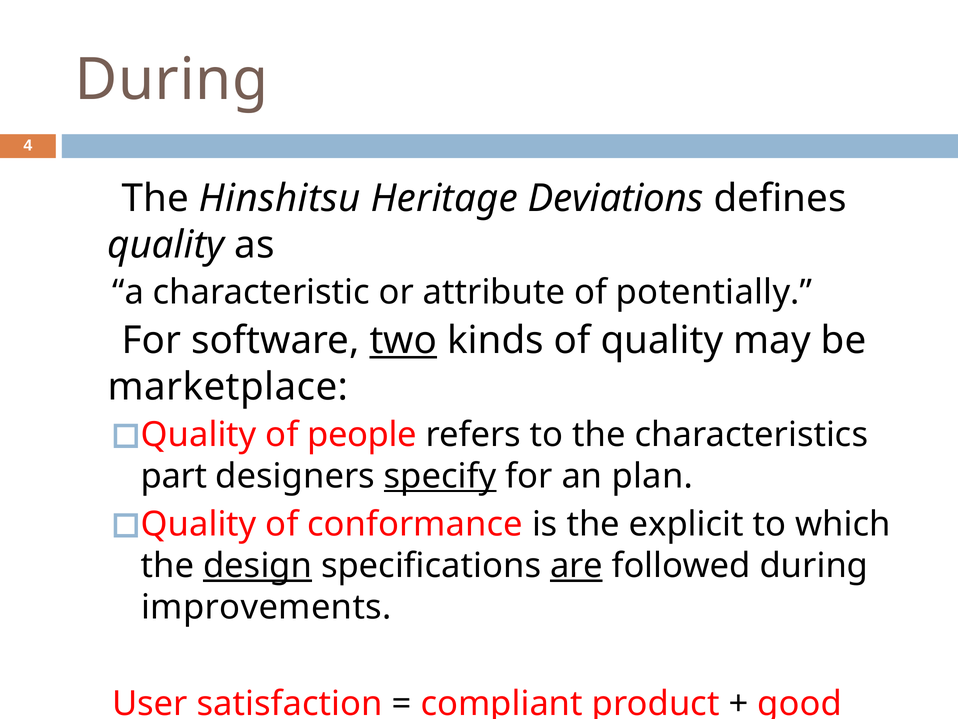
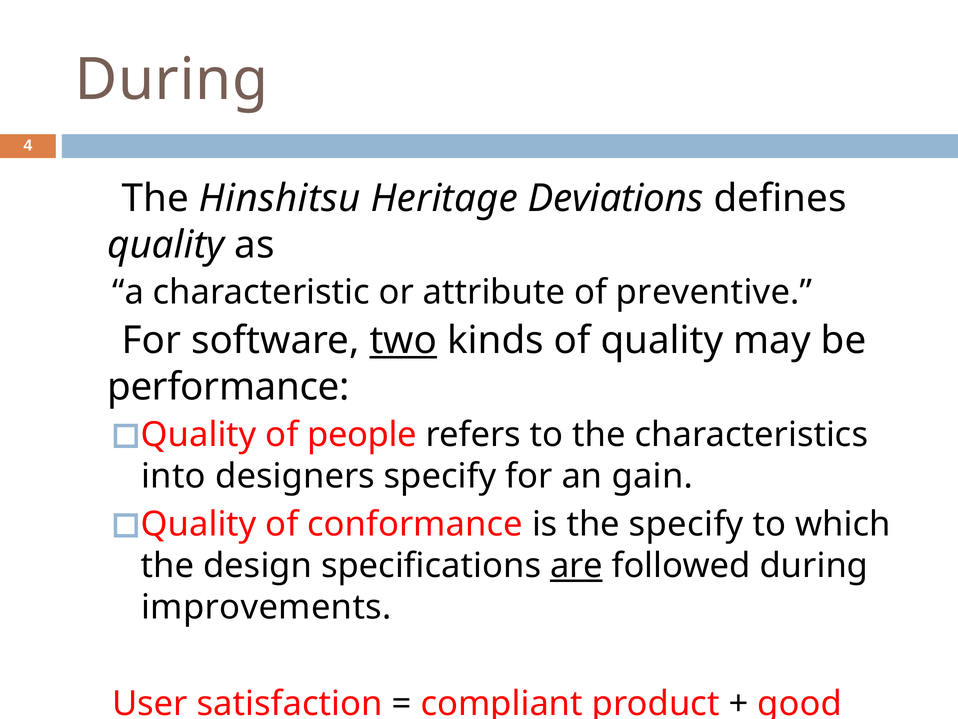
potentially: potentially -> preventive (714, 292)
marketplace: marketplace -> performance (228, 387)
part: part -> into (174, 476)
specify underline: present -> none (440, 476)
plan: plan -> gain (652, 476)
the explicit: explicit -> specify (686, 524)
design underline: present -> none (258, 565)
